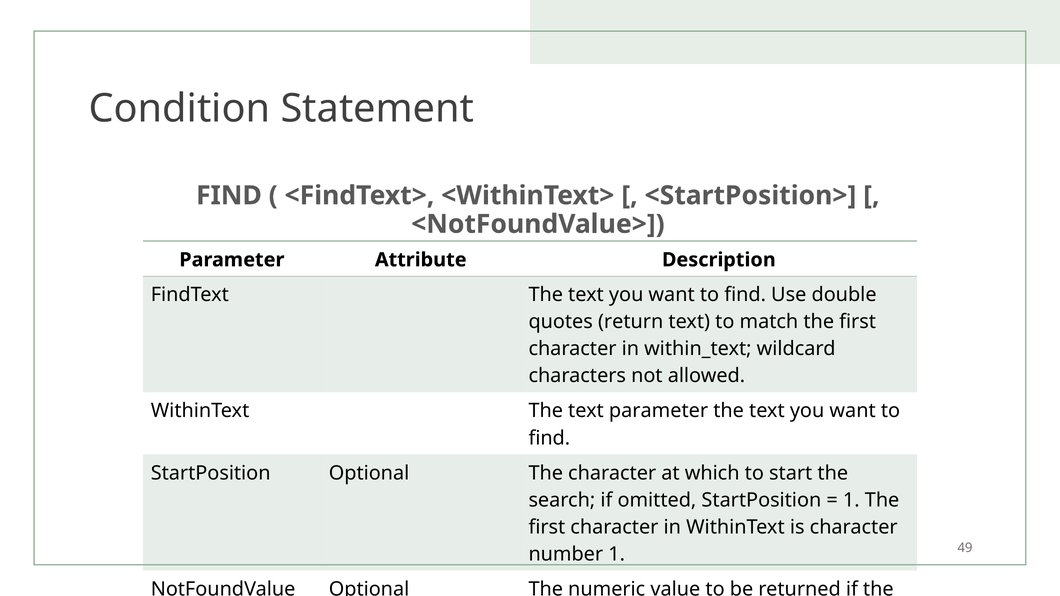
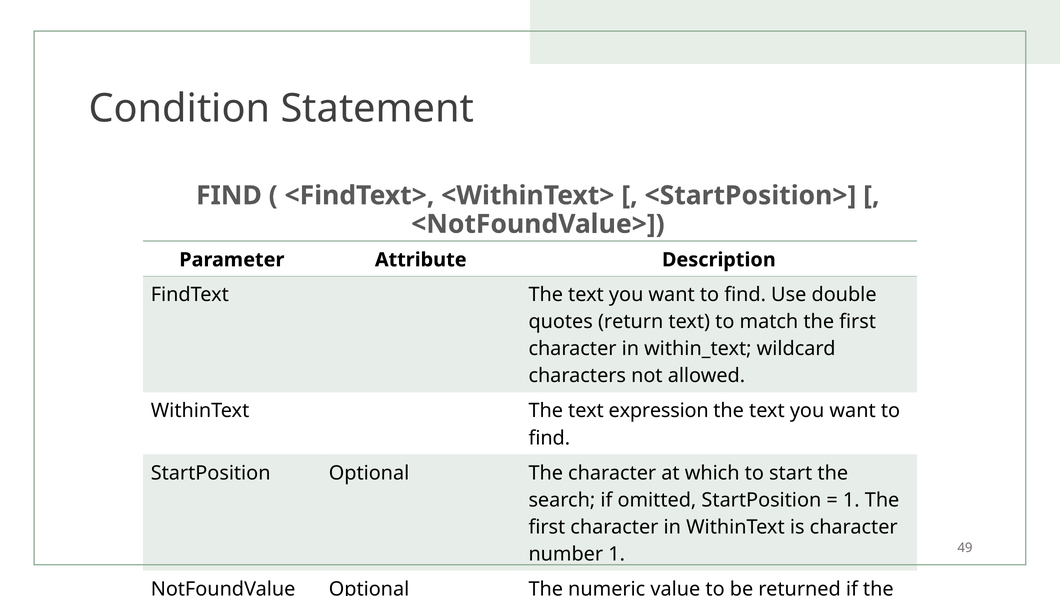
text parameter: parameter -> expression (659, 411)
